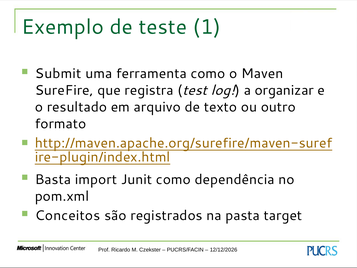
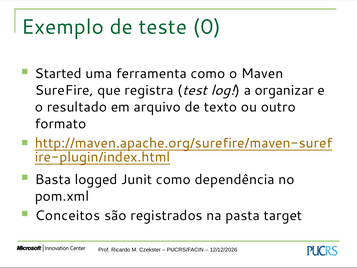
1: 1 -> 0 (207, 27)
Submit: Submit -> Started (58, 74)
import: import -> logged (96, 179)
